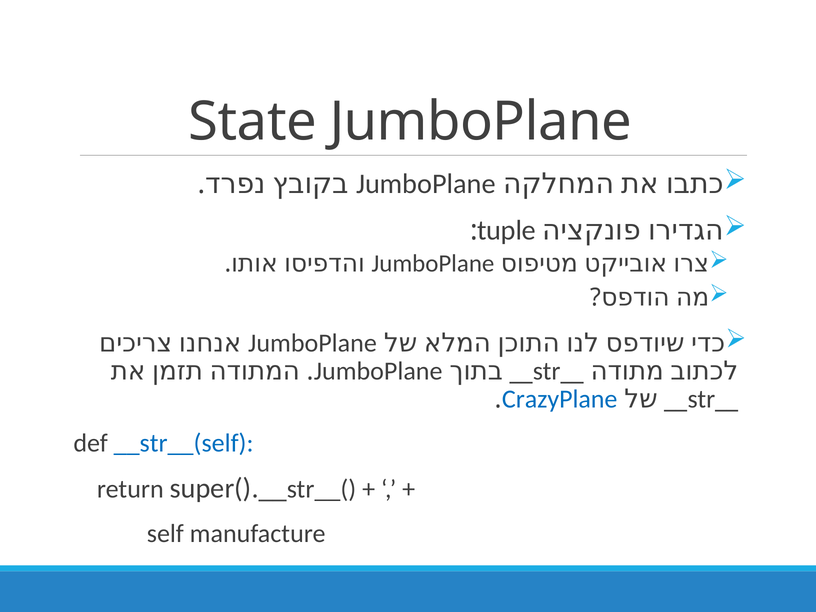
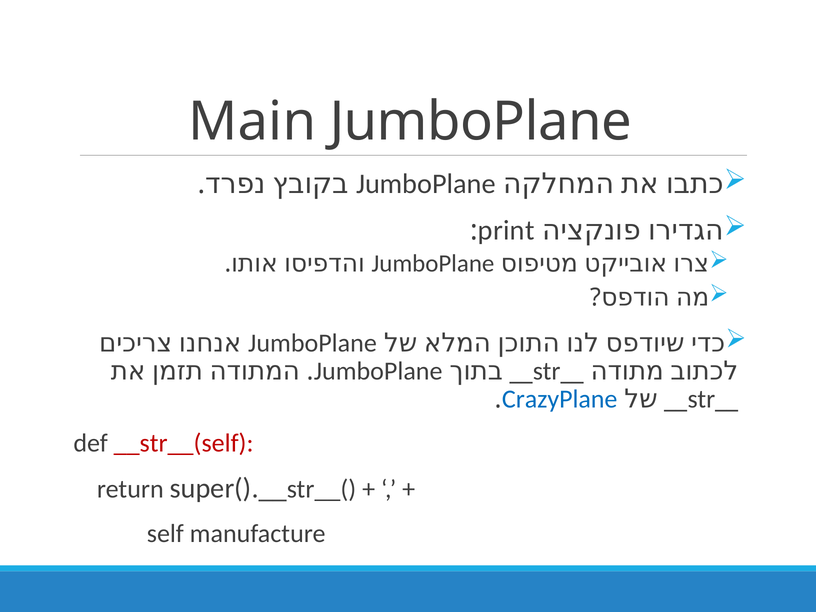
State: State -> Main (252, 122)
tuple: tuple -> print (506, 230)
__str__(self colour: blue -> red (184, 443)
